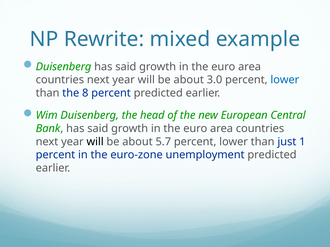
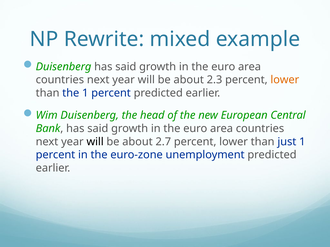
3.0: 3.0 -> 2.3 (214, 80)
lower colour: blue -> orange (285, 80)
the 8: 8 -> 1 (85, 93)
5.7: 5.7 -> 2.7 (163, 142)
